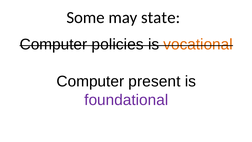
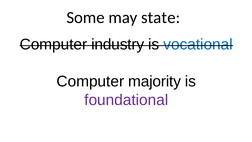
policies: policies -> industry (118, 44)
vocational colour: orange -> blue (198, 44)
present: present -> majority (155, 81)
